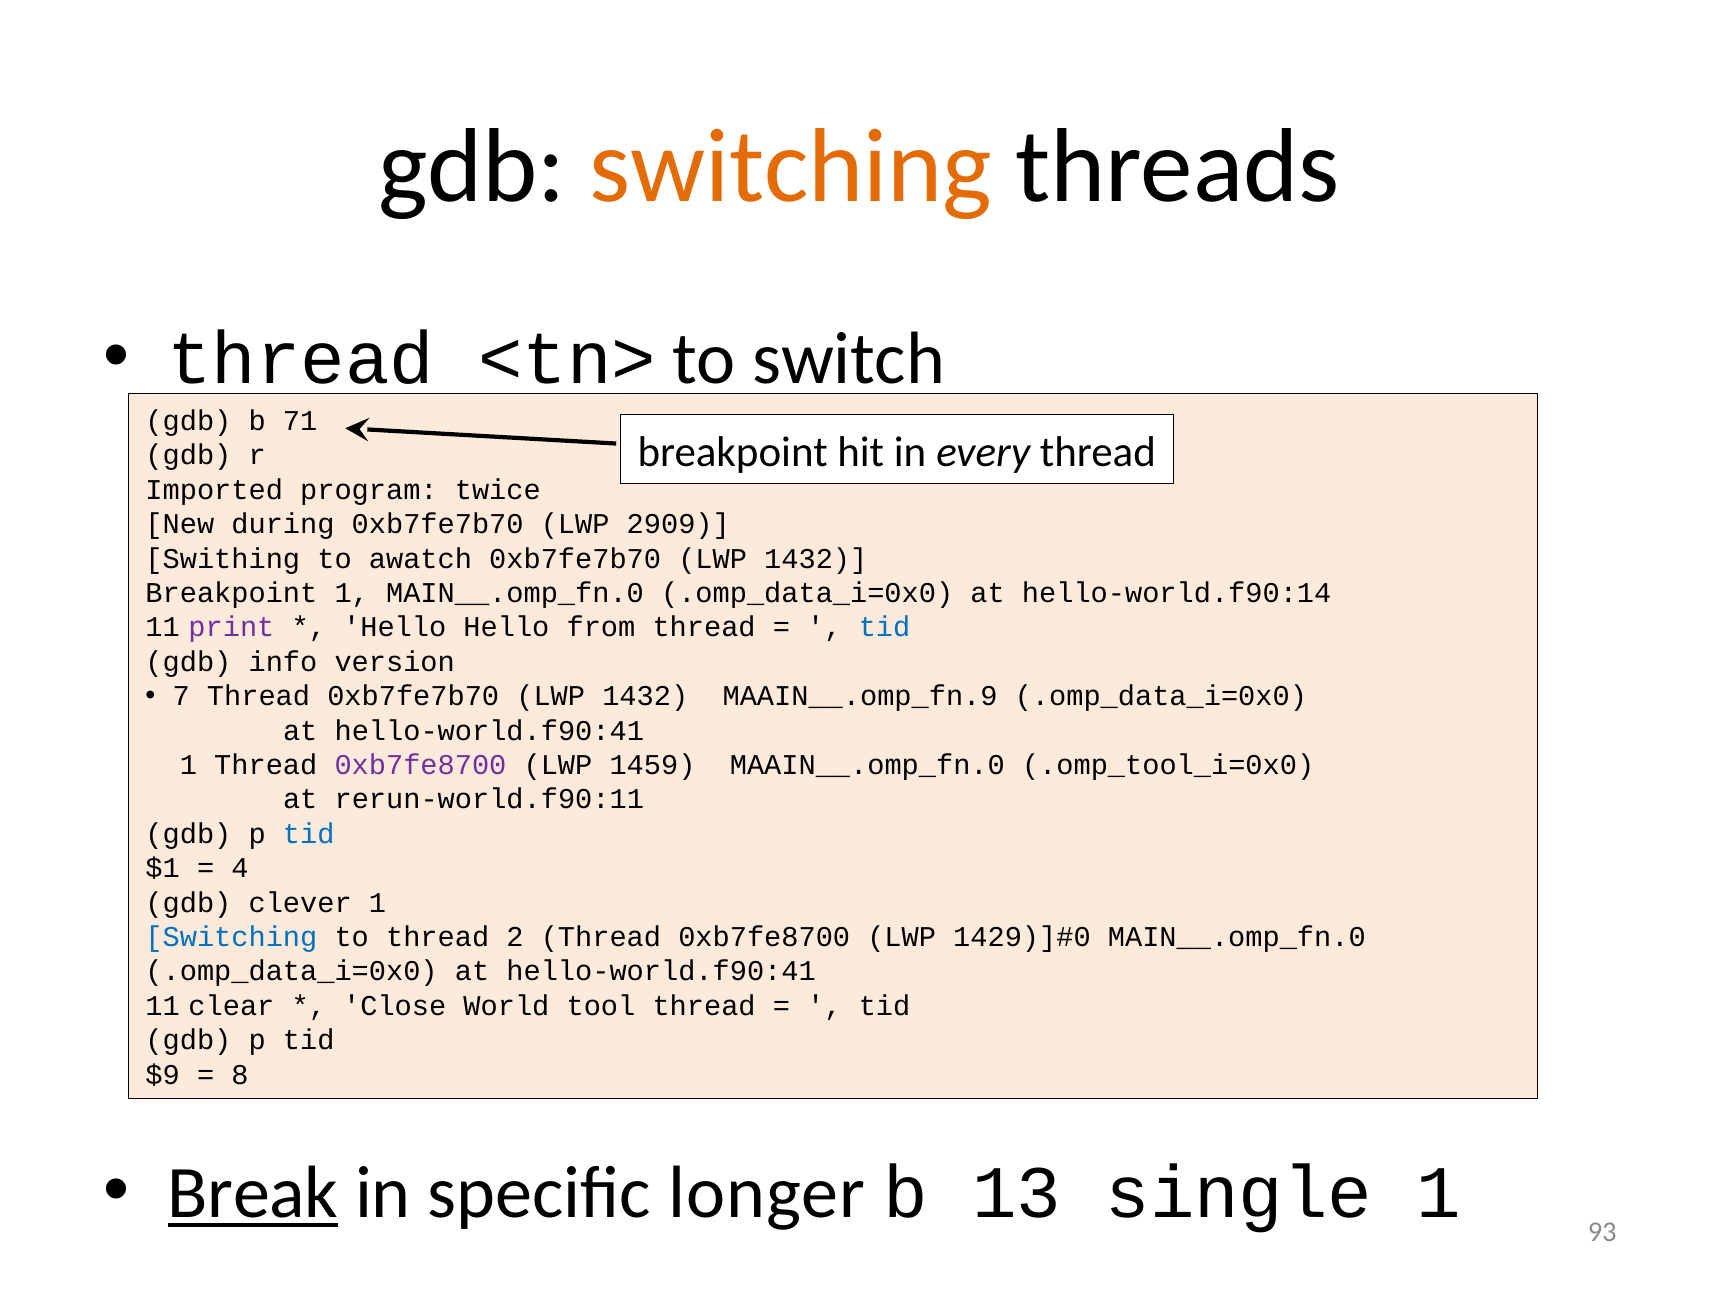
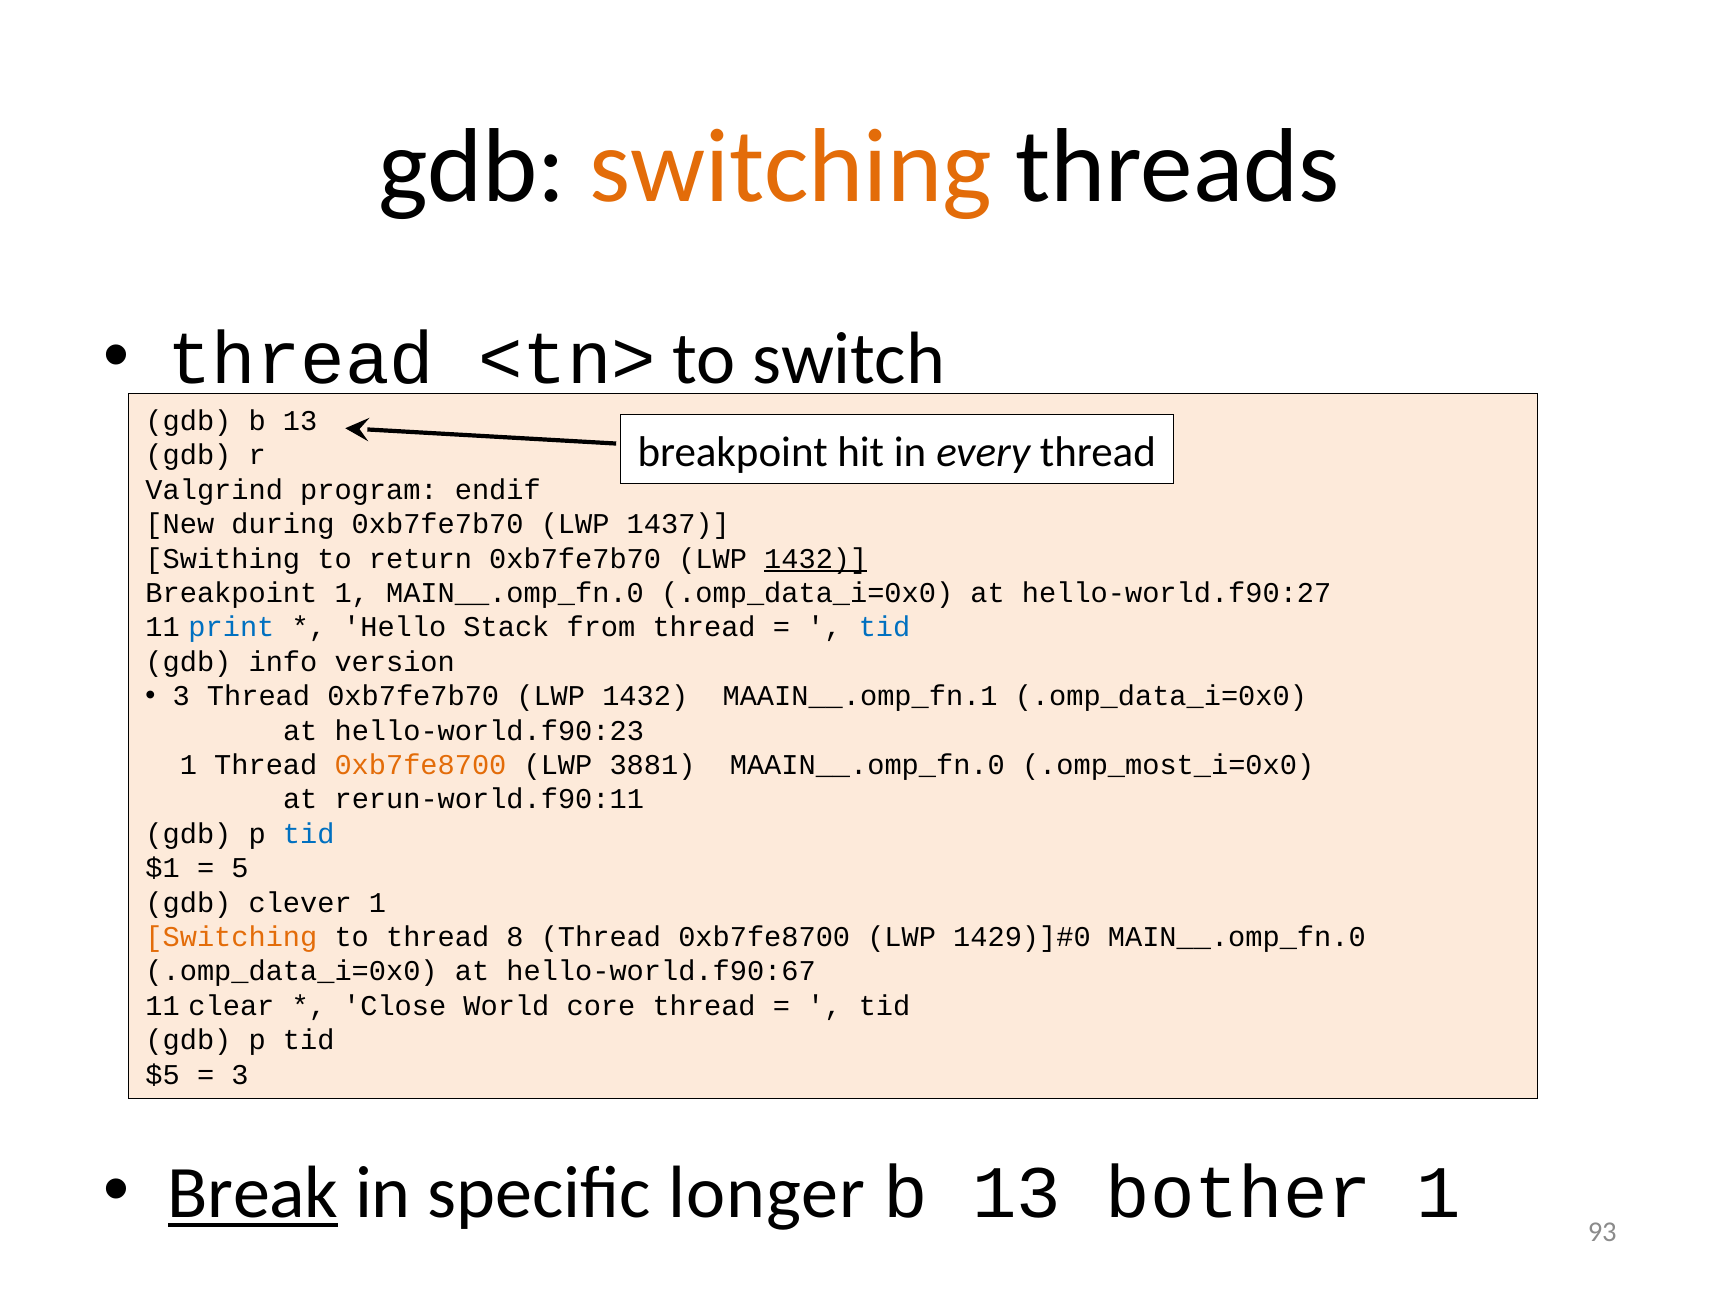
gdb b 71: 71 -> 13 (300, 421)
Imported: Imported -> Valgrind (214, 490)
twice: twice -> endif (498, 490)
2909: 2909 -> 1437 (678, 524)
awatch: awatch -> return (420, 559)
1432 underline: none -> present (816, 559)
hello-world.f90:14: hello-world.f90:14 -> hello-world.f90:27 (1177, 593)
print colour: purple -> blue (231, 627)
Hello Hello: Hello -> Stack (506, 627)
7: 7 -> 3 (181, 696)
MAAIN__.omp_fn.9: MAAIN__.omp_fn.9 -> MAAIN__.omp_fn.1 (860, 696)
hello-world.f90:41: hello-world.f90:41 -> hello-world.f90:23 (489, 731)
0xb7fe8700 colour: purple -> orange (420, 765)
1459: 1459 -> 3881 (652, 765)
.omp_tool_i=0x0: .omp_tool_i=0x0 -> .omp_most_i=0x0 (1168, 765)
4: 4 -> 5 (240, 868)
Switching colour: blue -> orange (231, 937)
2: 2 -> 8 (515, 937)
hello-world.f90:41: hello-world.f90:41 -> hello-world.f90:67 (661, 971)
tool: tool -> core (601, 1006)
$9: $9 -> $5 (163, 1075)
8: 8 -> 3 (240, 1075)
single: single -> bother (1239, 1193)
